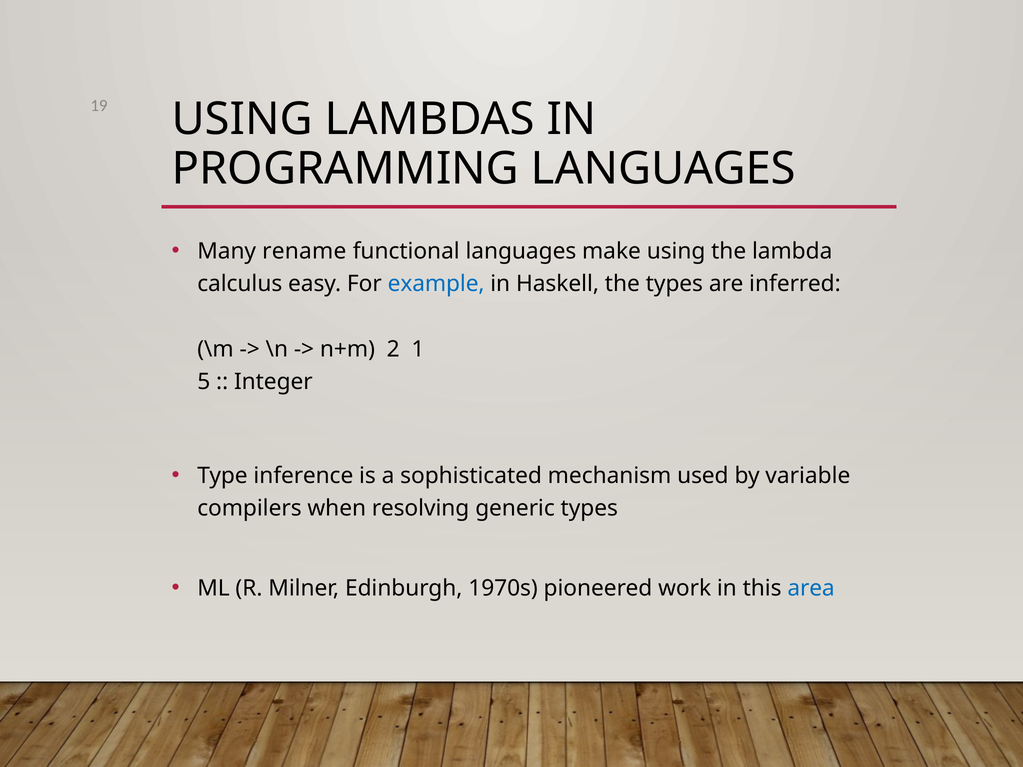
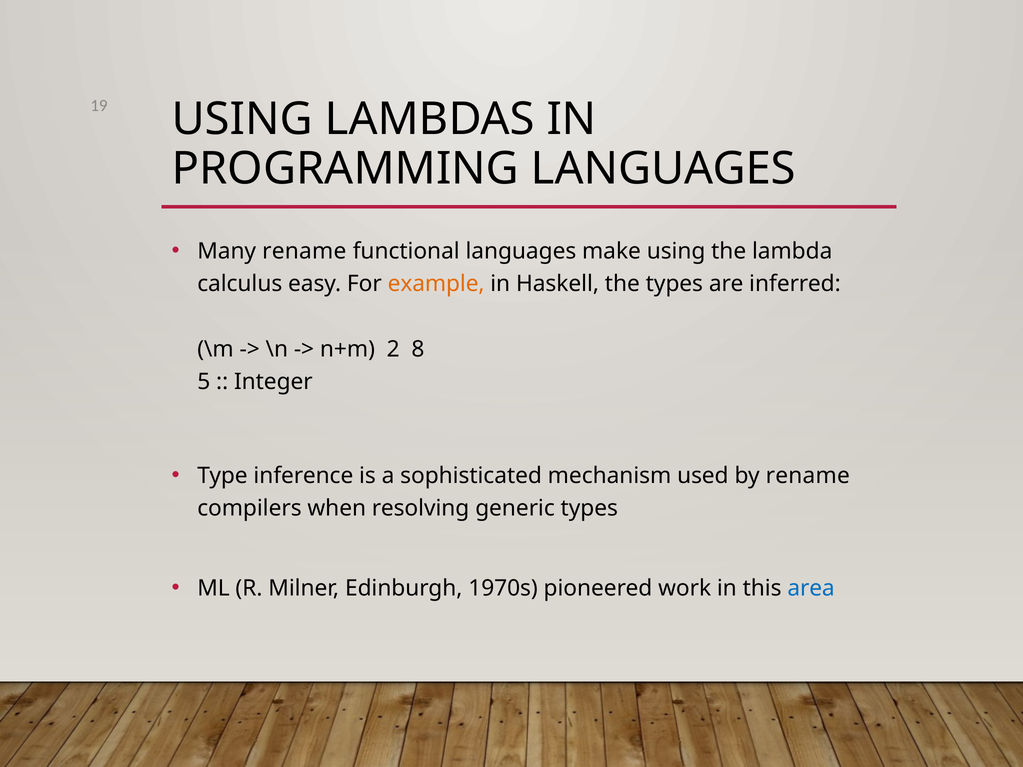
example colour: blue -> orange (436, 284)
1: 1 -> 8 (418, 349)
by variable: variable -> rename (808, 476)
